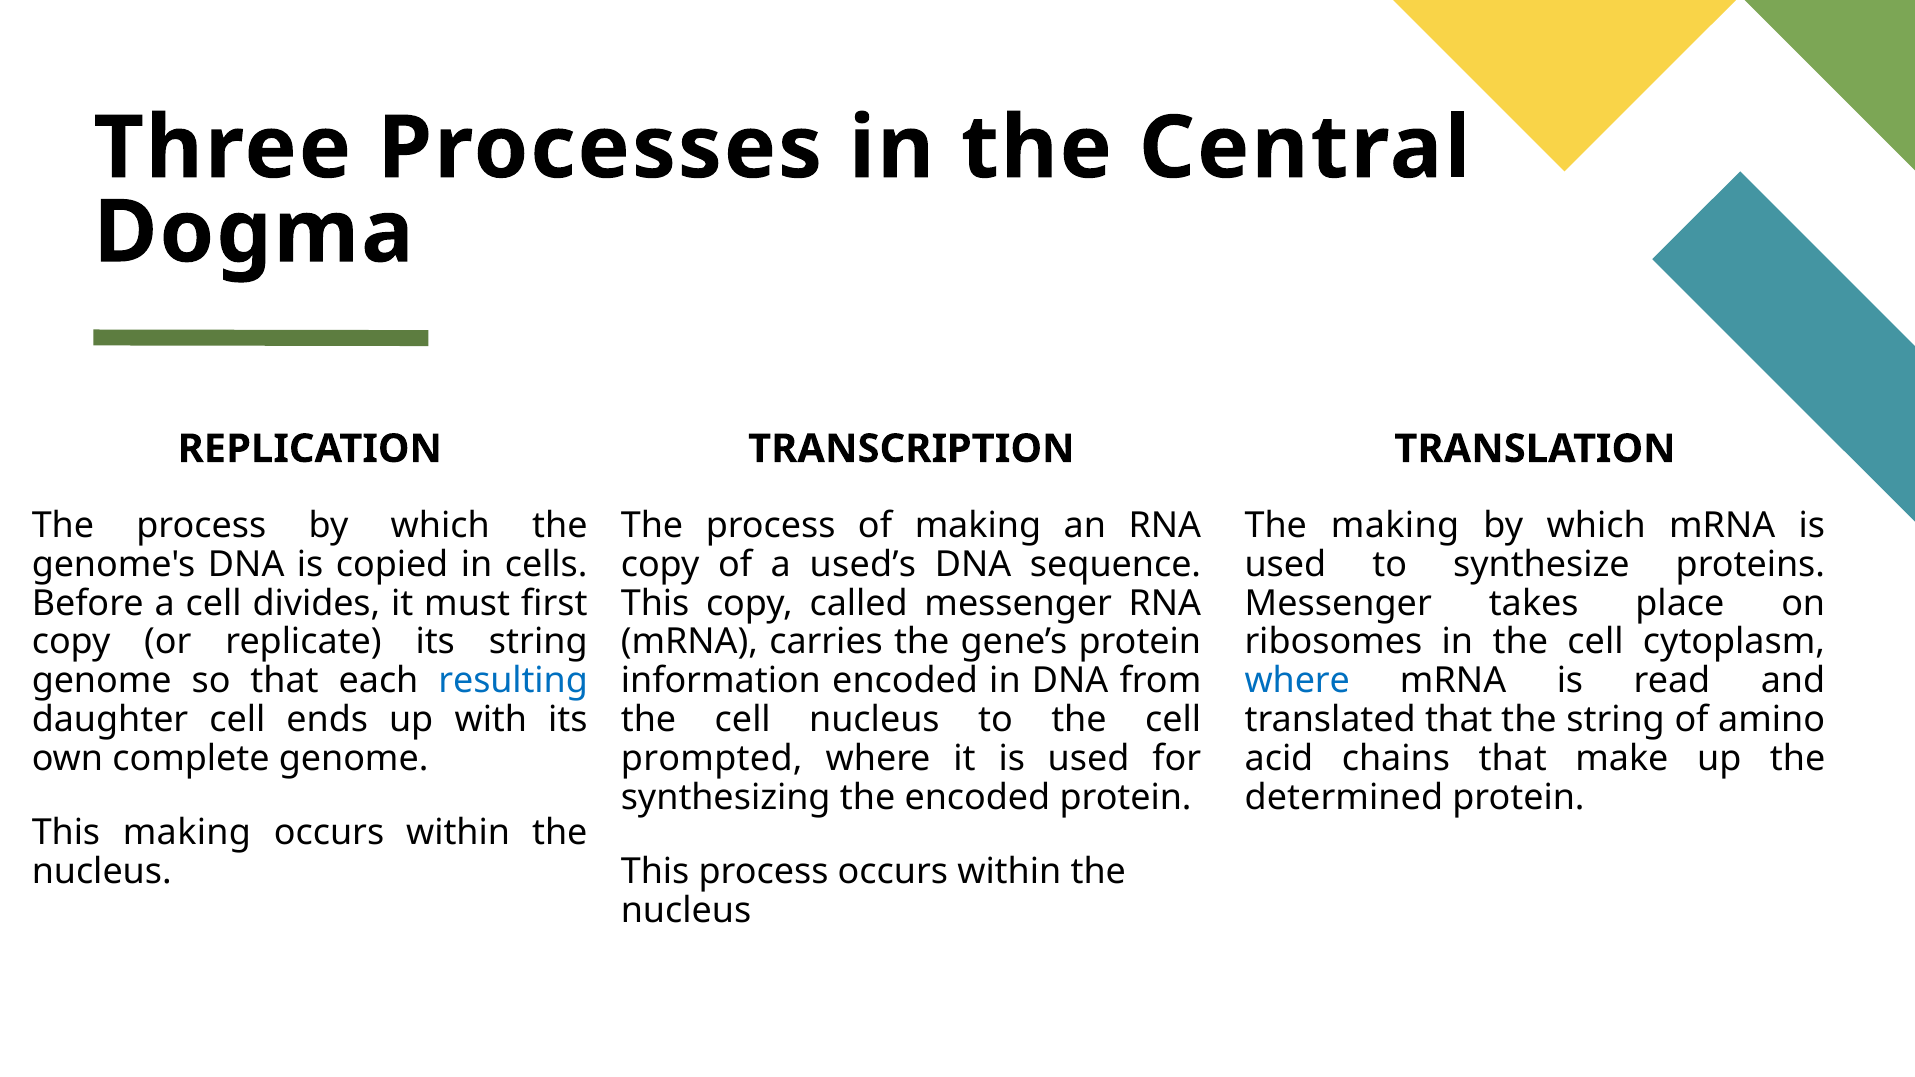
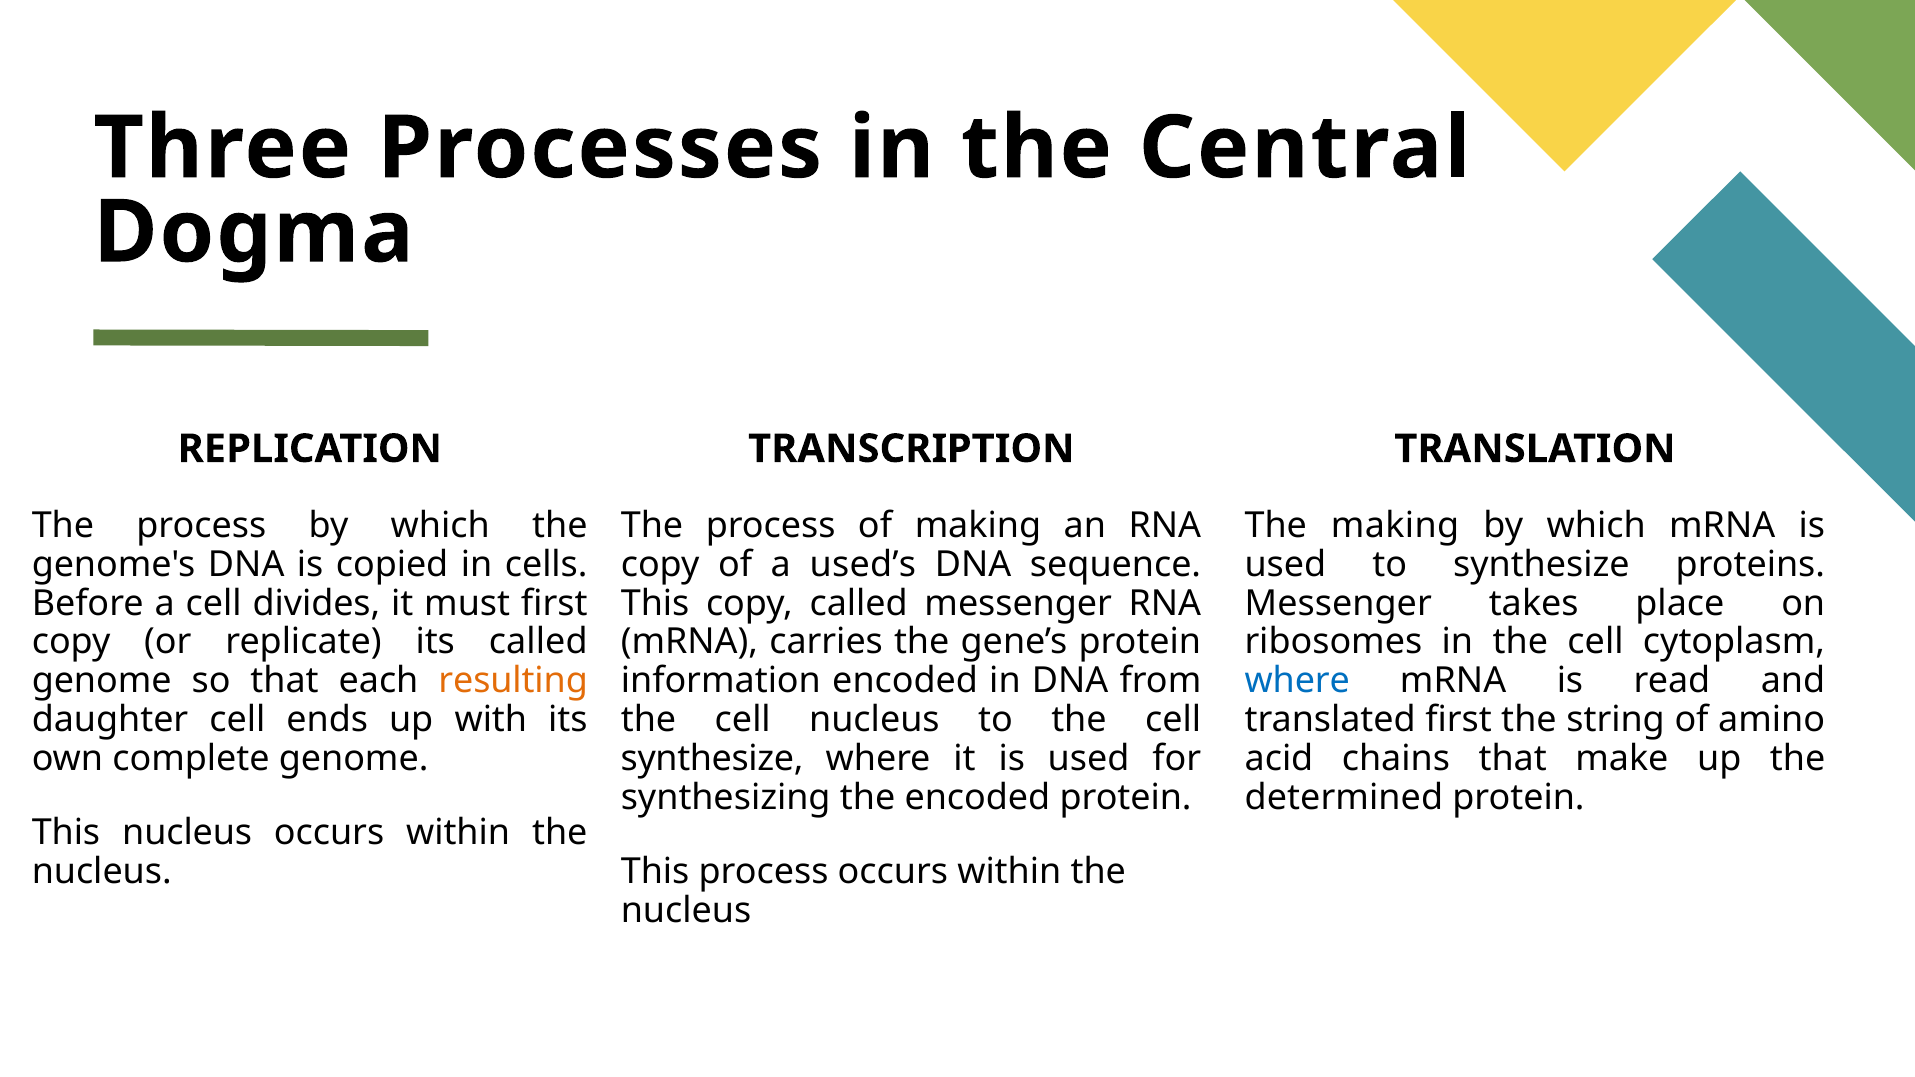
its string: string -> called (538, 642)
resulting colour: blue -> orange (513, 681)
translated that: that -> first (1459, 720)
prompted: prompted -> synthesize (712, 759)
This making: making -> nucleus (187, 833)
